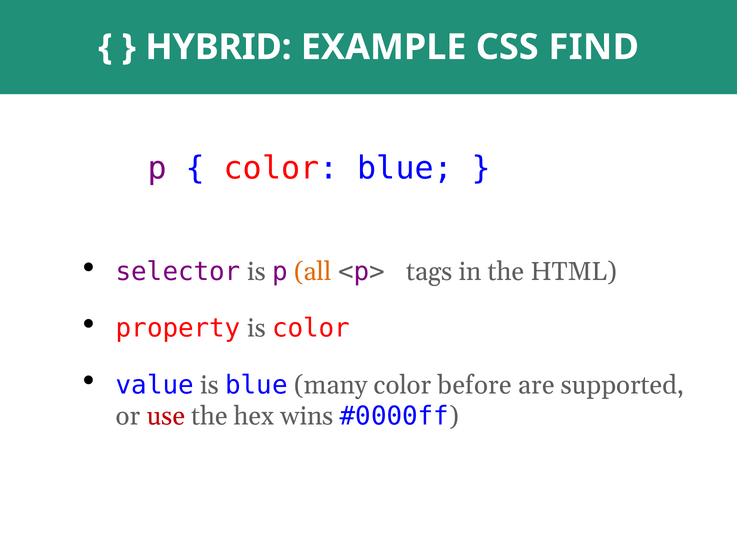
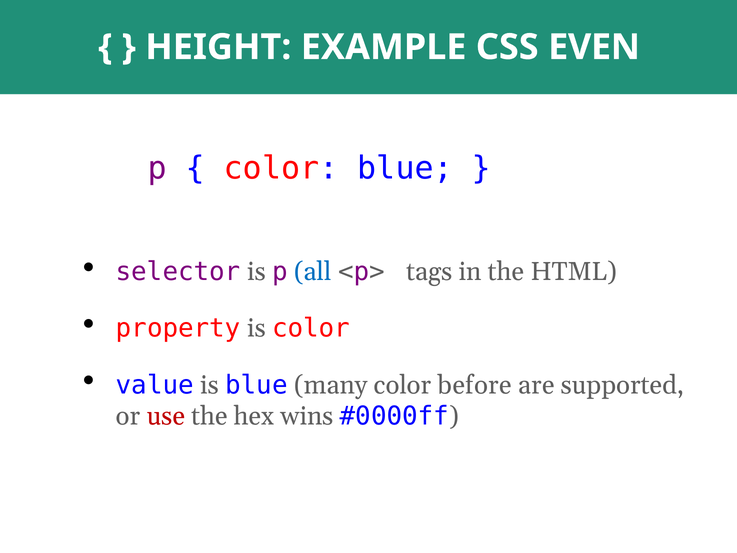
HYBRID: HYBRID -> HEIGHT (218, 47)
FIND: FIND -> EVEN (594, 47)
all colour: orange -> blue (313, 272)
